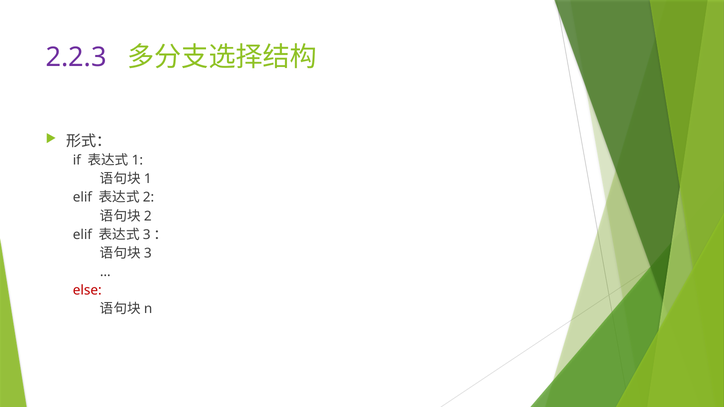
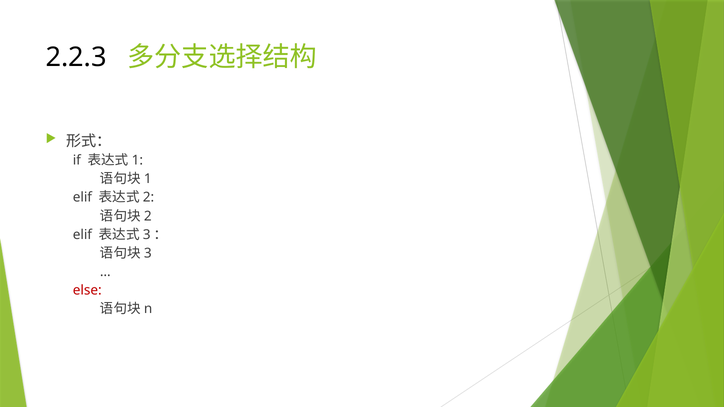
2.2.3 colour: purple -> black (76, 57)
